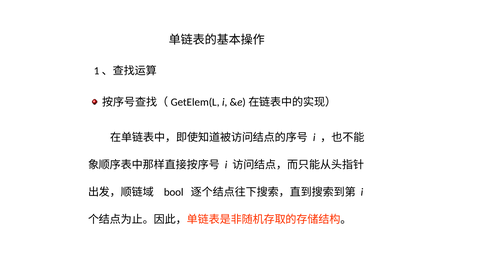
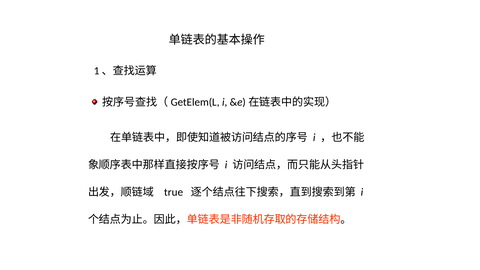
bool: bool -> true (174, 192)
